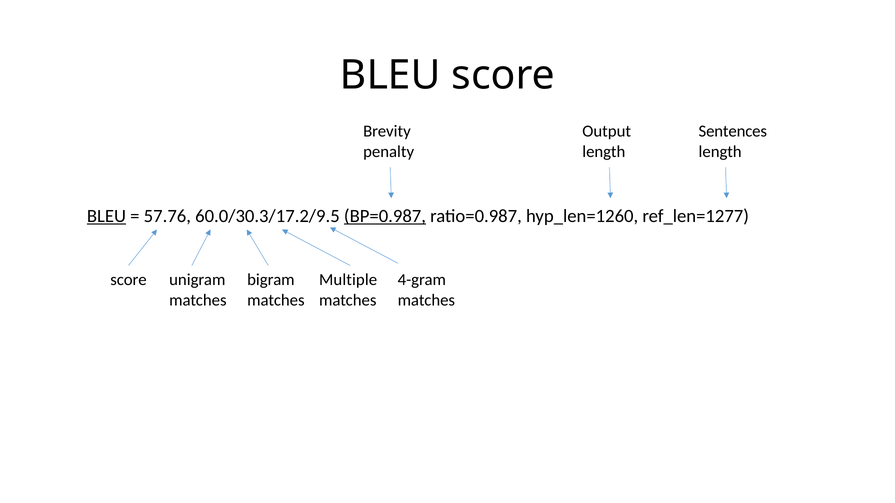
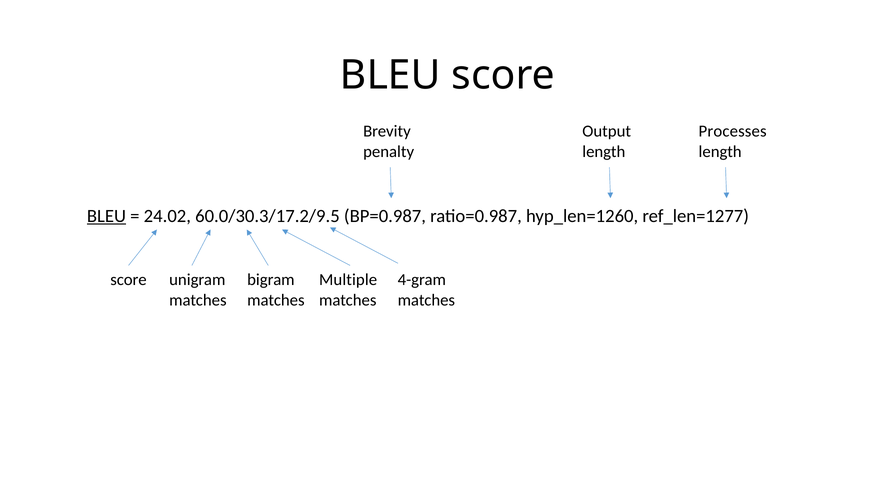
Sentences: Sentences -> Processes (733, 132)
57.76: 57.76 -> 24.02 (167, 216)
BP=0.987 underline: present -> none (385, 216)
